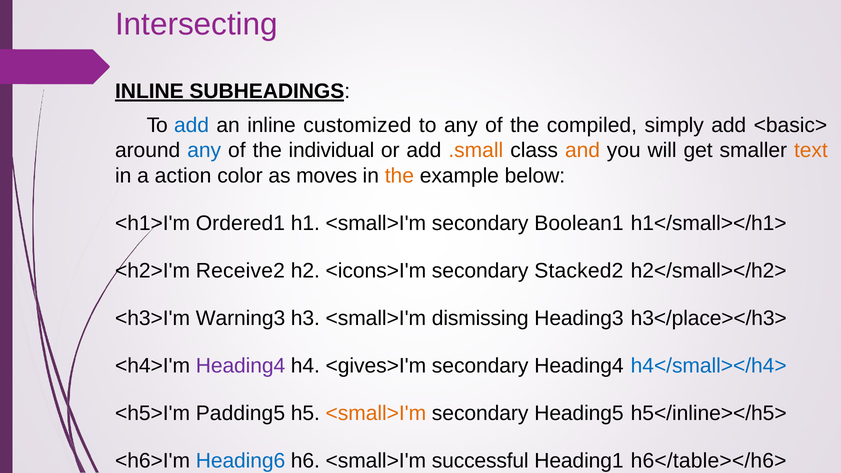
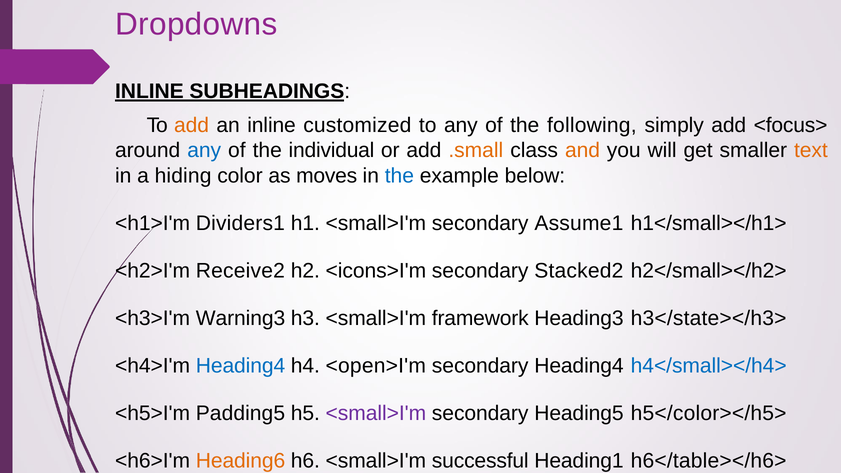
Intersecting: Intersecting -> Dropdowns (196, 24)
add colour: blue -> orange (192, 125)
compiled: compiled -> following (592, 125)
<basic>: <basic> -> <focus> (791, 125)
action: action -> hiding (183, 176)
the colour: orange -> blue (399, 176)
Ordered1: Ordered1 -> Dividers1 (240, 223)
Boolean1: Boolean1 -> Assume1 (579, 223)
dismissing: dismissing -> framework (480, 318)
h3</place></h3>: h3</place></h3> -> h3</state></h3> (709, 318)
Heading4 colour: purple -> blue (241, 366)
<gives>I'm: <gives>I'm -> <open>I'm (376, 366)
<small>I'm colour: orange -> purple (376, 413)
h5</inline></h5>: h5</inline></h5> -> h5</color></h5> (709, 413)
Heading6 colour: blue -> orange (241, 461)
